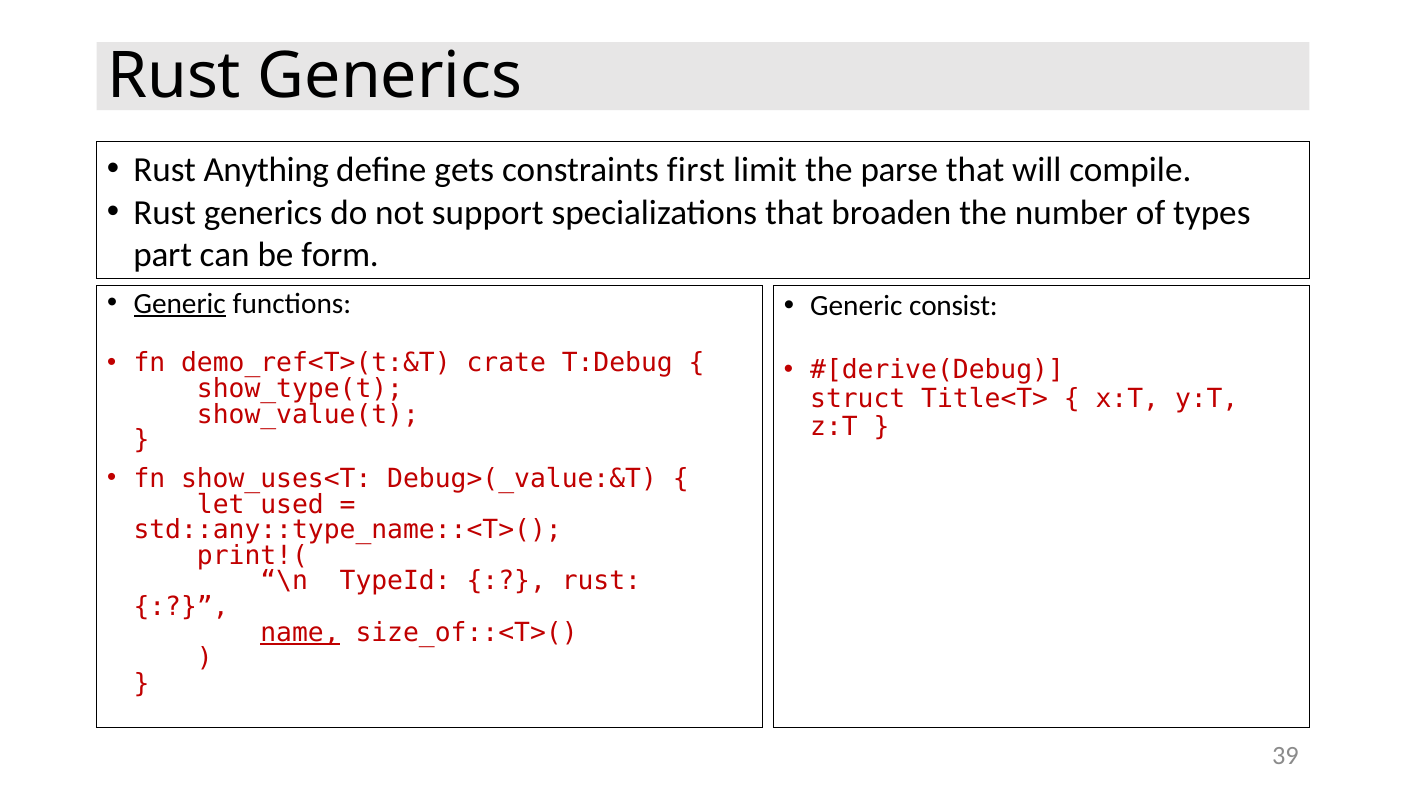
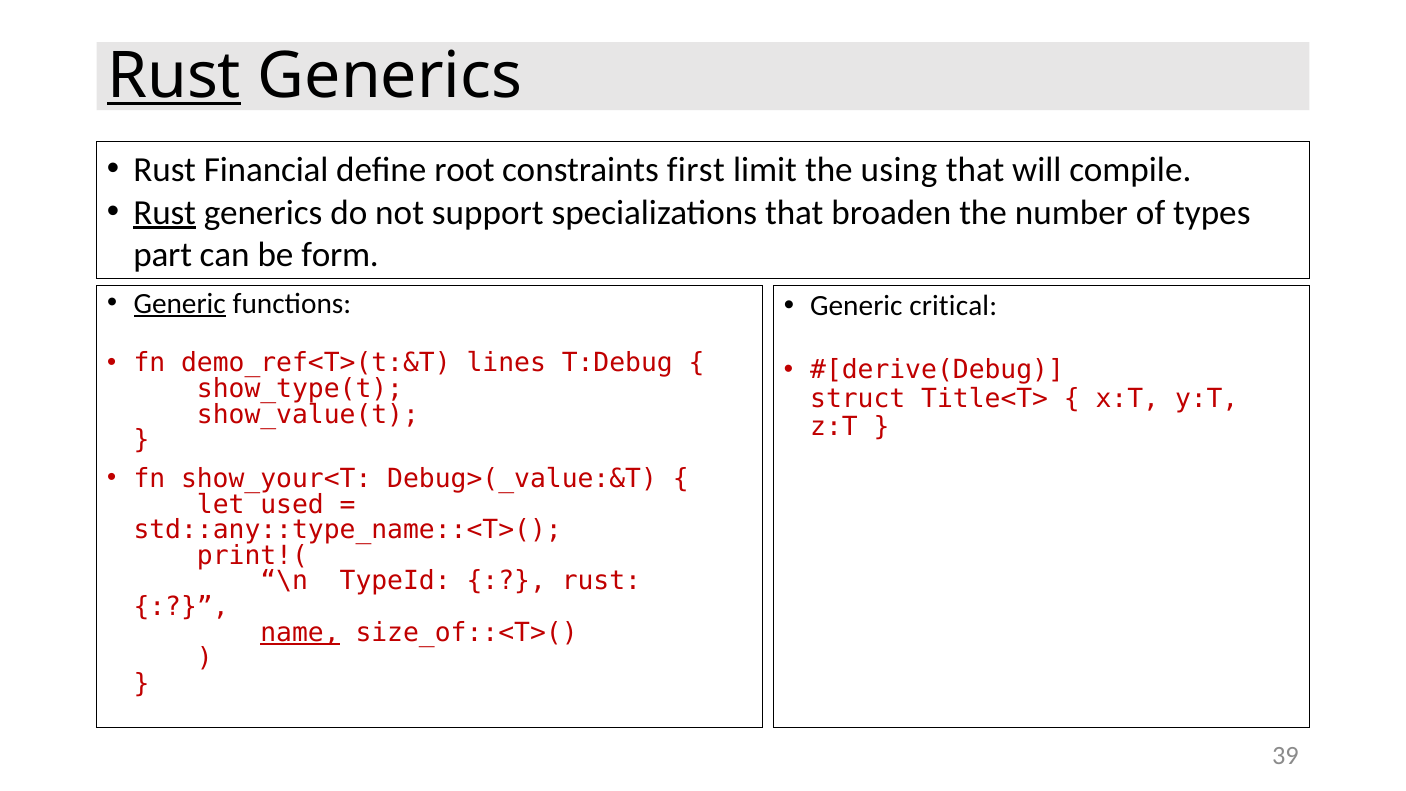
Rust underline: none -> present (174, 76)
Anything: Anything -> Financial (266, 170)
gets: gets -> root (464, 170)
parse: parse -> using (899, 170)
Rust underline: none -> present (165, 212)
consist: consist -> critical (953, 306)
crate: crate -> lines (506, 363)
show_uses<T: show_uses<T -> show_your<T (276, 479)
